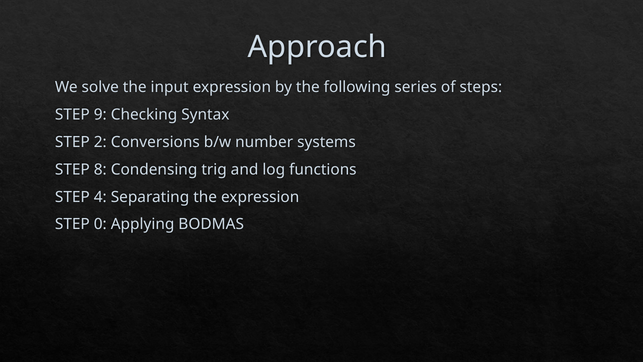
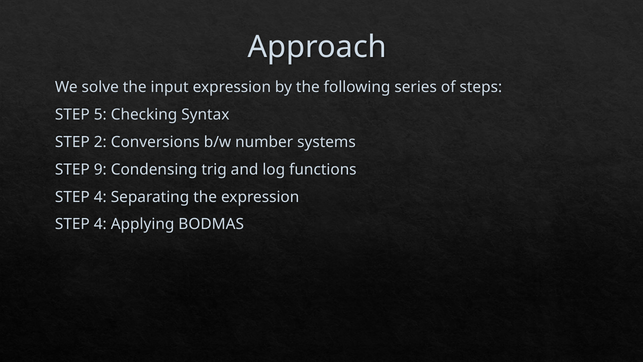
9: 9 -> 5 (100, 115)
8: 8 -> 9 (100, 169)
0: 0 -> 4 (100, 224)
